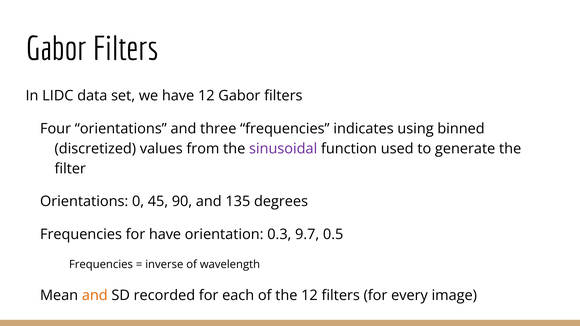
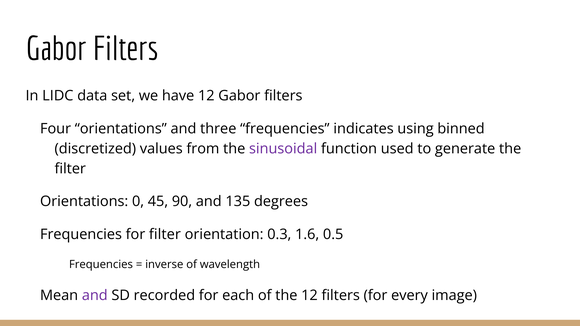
for have: have -> filter (165, 234)
9.7: 9.7 -> 1.6 (307, 234)
and colour: orange -> purple (95, 296)
